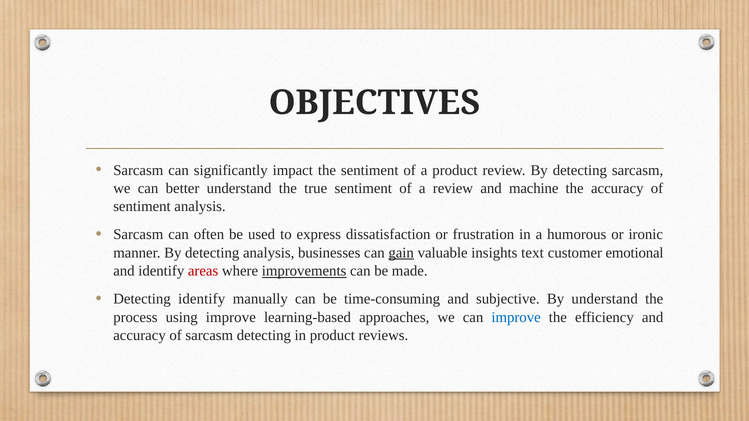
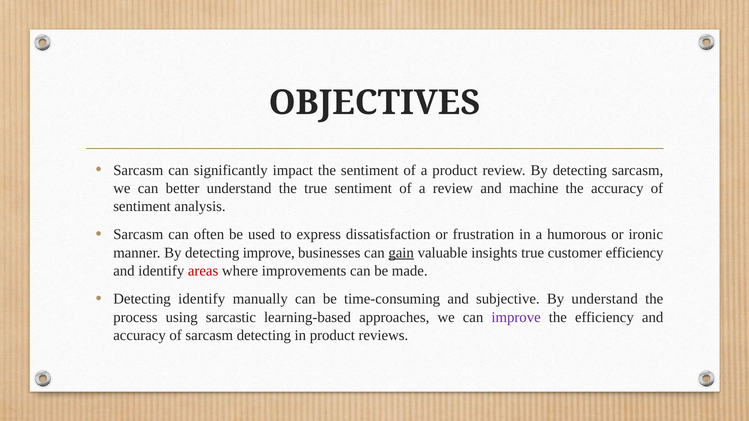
detecting analysis: analysis -> improve (269, 253)
insights text: text -> true (533, 253)
customer emotional: emotional -> efficiency (635, 253)
improvements underline: present -> none (304, 271)
using improve: improve -> sarcastic (231, 317)
improve colour: blue -> purple (516, 317)
